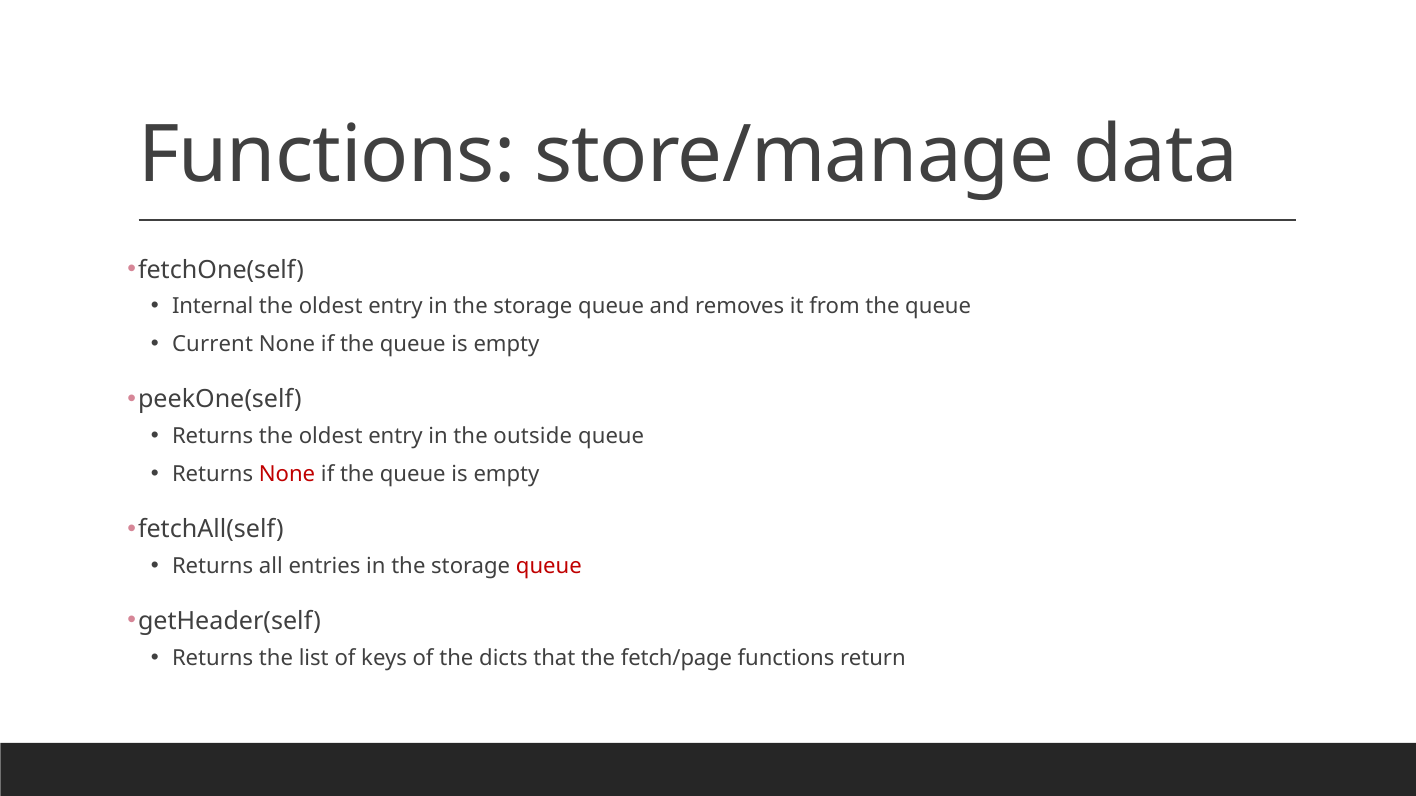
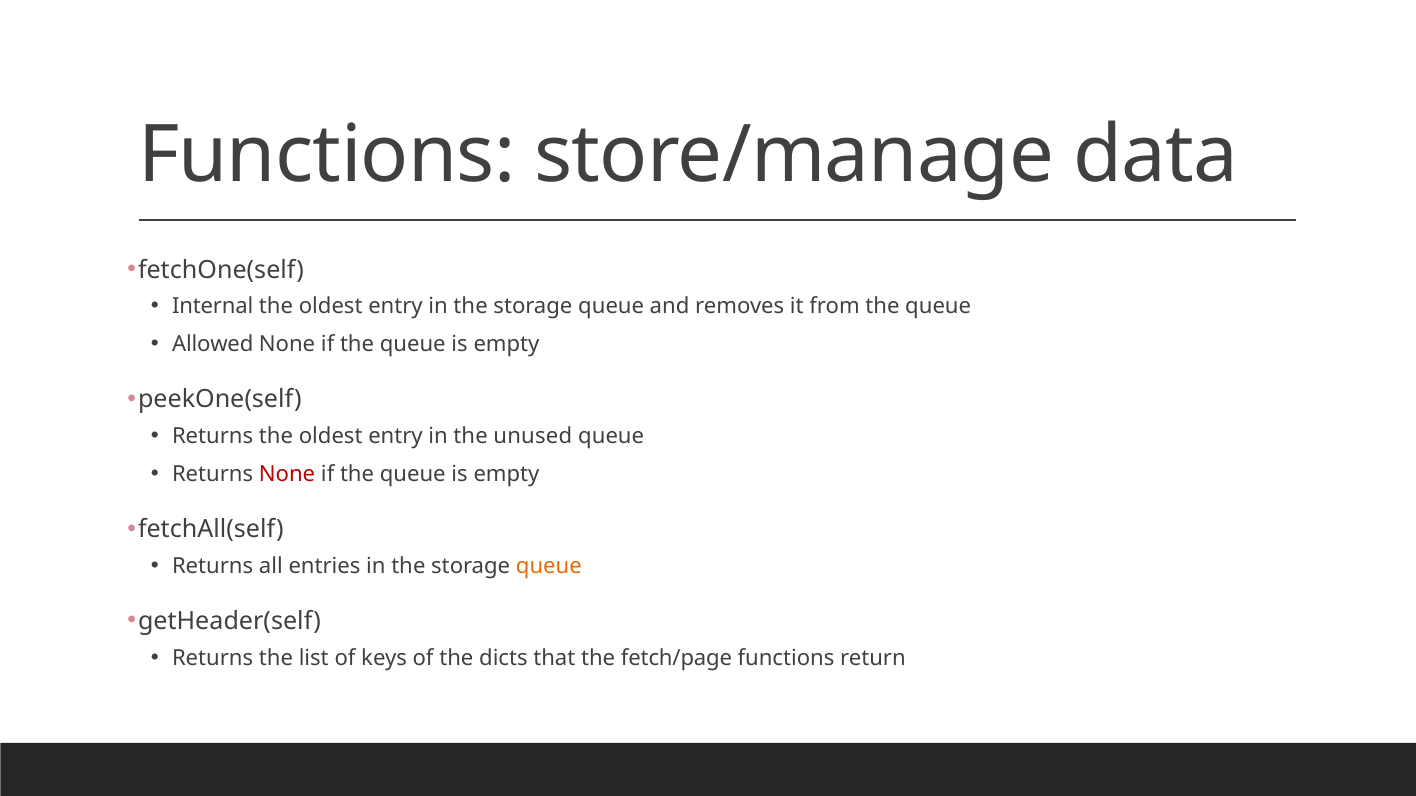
Current: Current -> Allowed (213, 345)
outside: outside -> unused (533, 437)
queue colour: red -> orange (549, 566)
